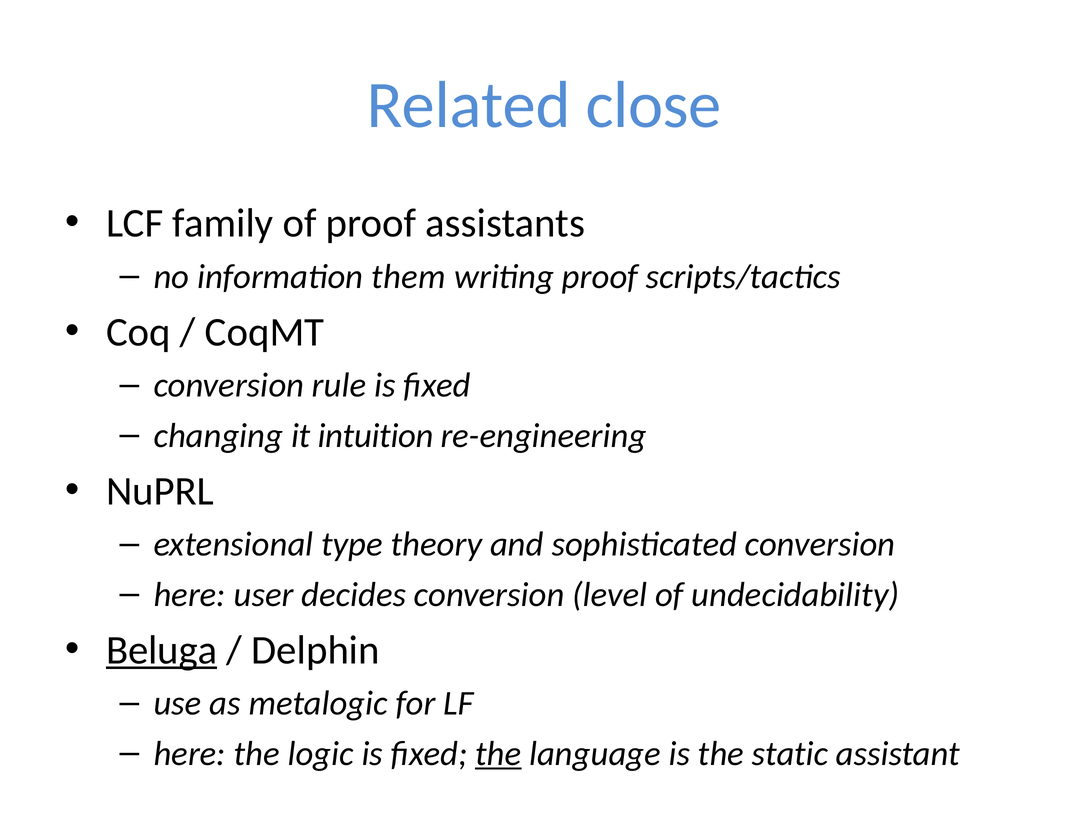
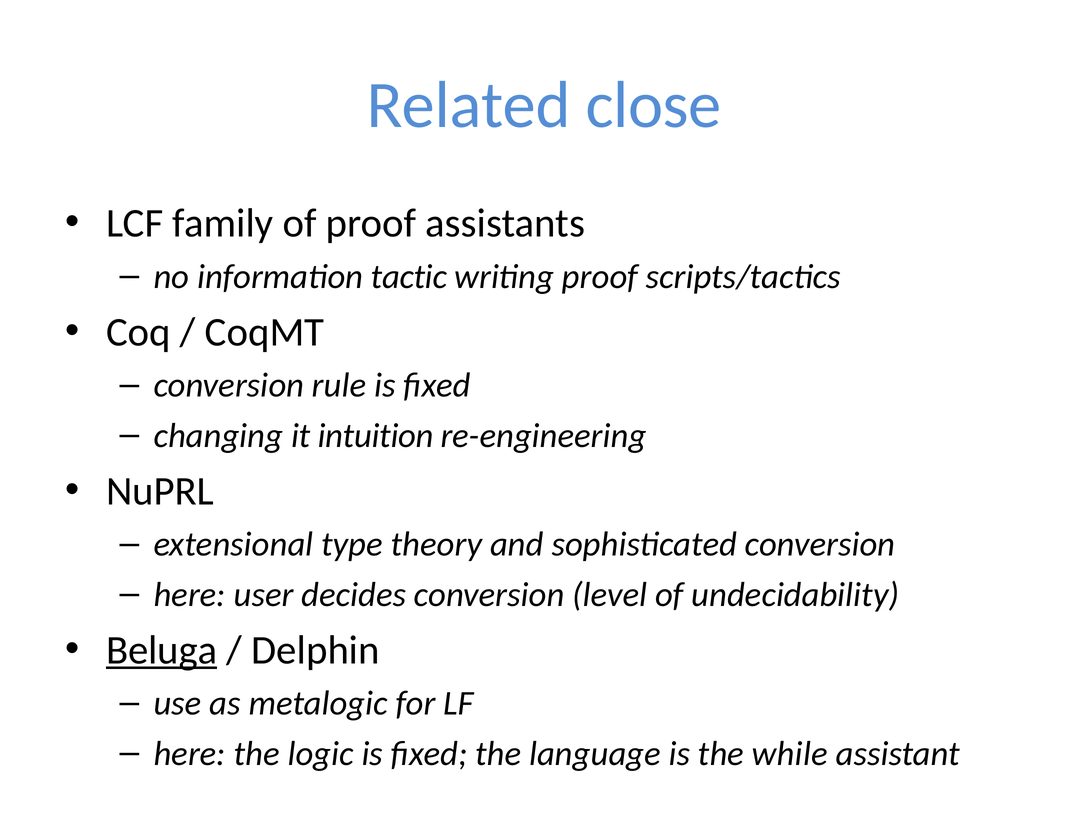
them: them -> tactic (409, 277)
the underline: present -> none (498, 754)
static: static -> while (790, 754)
